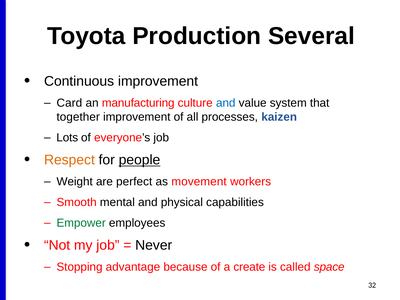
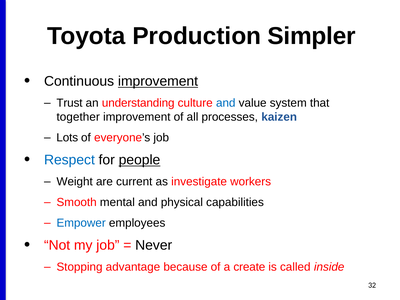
Several: Several -> Simpler (312, 36)
improvement underline: none -> present (158, 81)
Card: Card -> Trust (69, 103)
manufacturing: manufacturing -> understanding (138, 103)
Respect colour: orange -> blue (69, 160)
perfect: perfect -> current (134, 182)
movement: movement -> investigate (199, 182)
Empower colour: green -> blue (81, 223)
space: space -> inside (329, 267)
